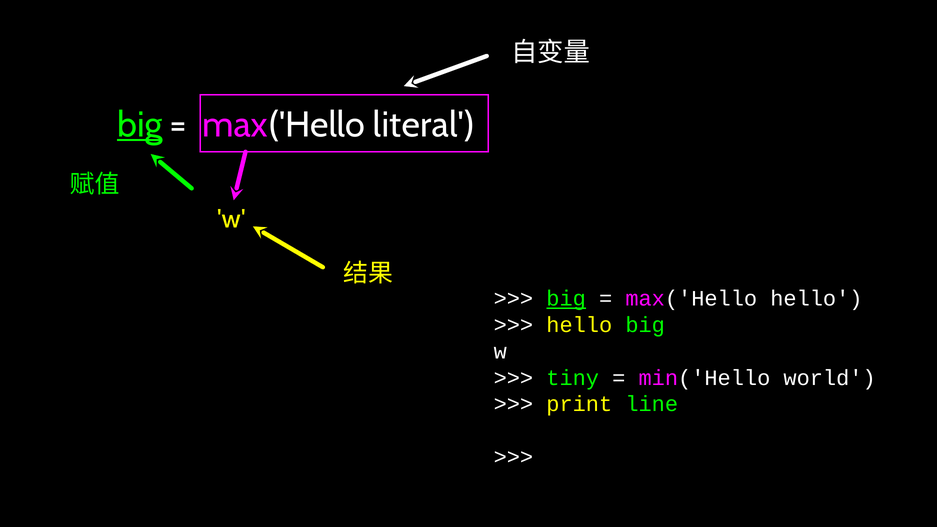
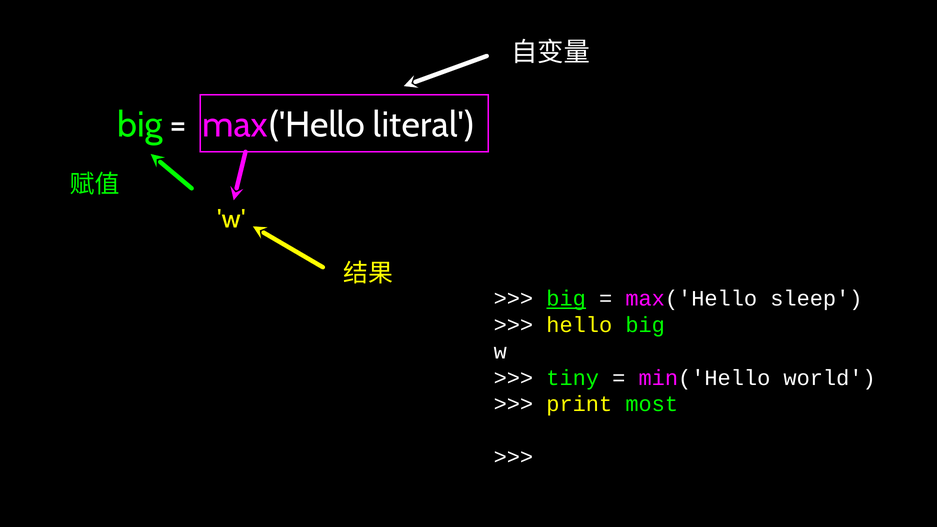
big underline: present -> none (140, 125)
max('Hello hello: hello -> sleep (816, 299)
line: line -> most (652, 404)
